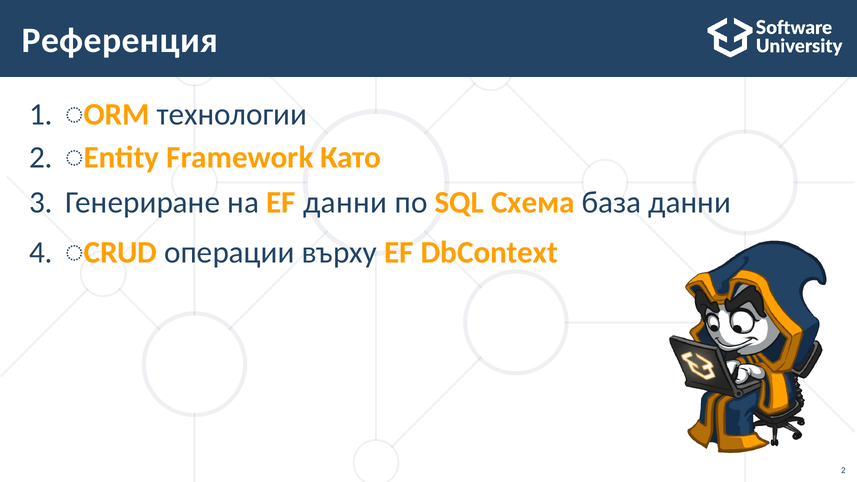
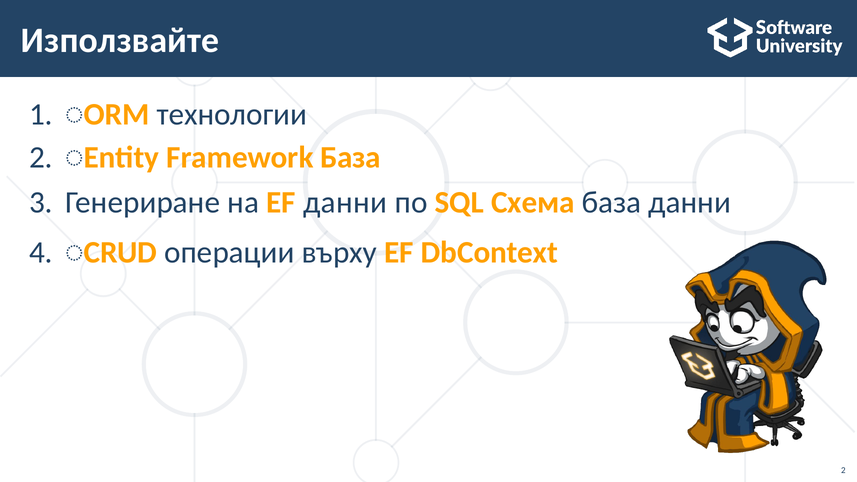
Референция: Референция -> Използвайте (120, 41)
Framework Като: Като -> База (351, 158)
